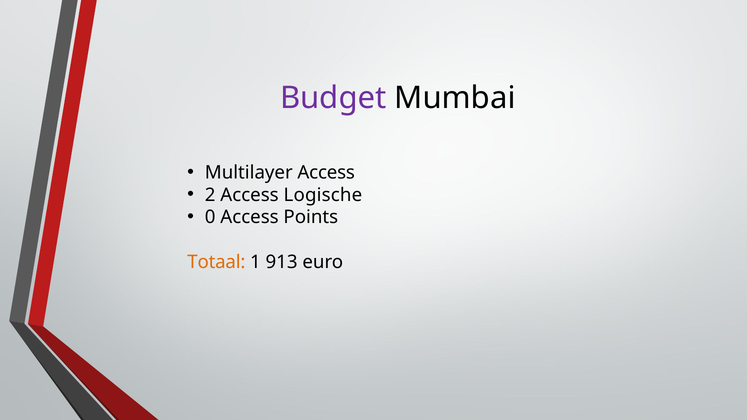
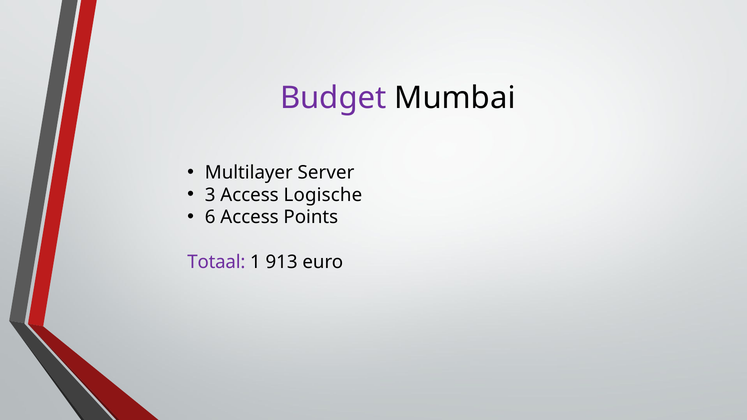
Multilayer Access: Access -> Server (326, 173)
2: 2 -> 3 (210, 195)
0: 0 -> 6 (210, 217)
Totaal colour: orange -> purple (216, 262)
